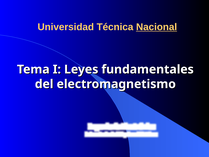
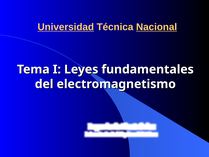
Universidad underline: none -> present (66, 27)
